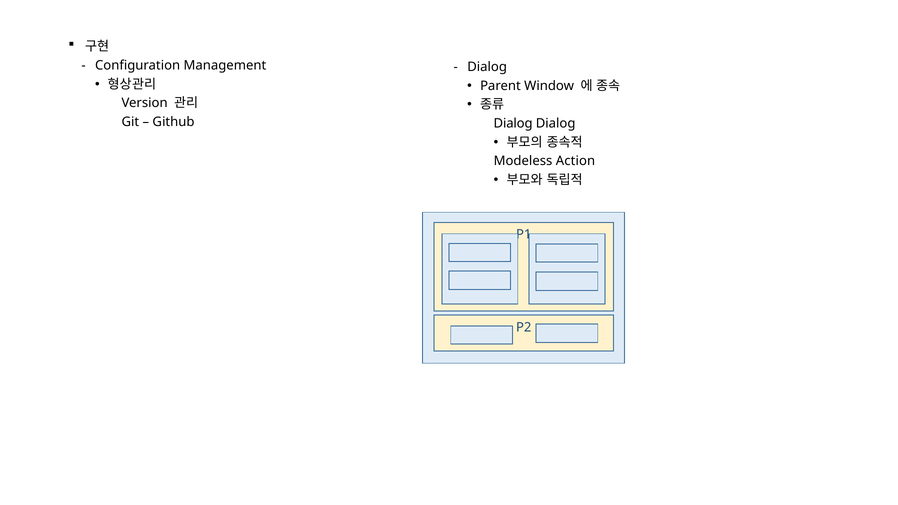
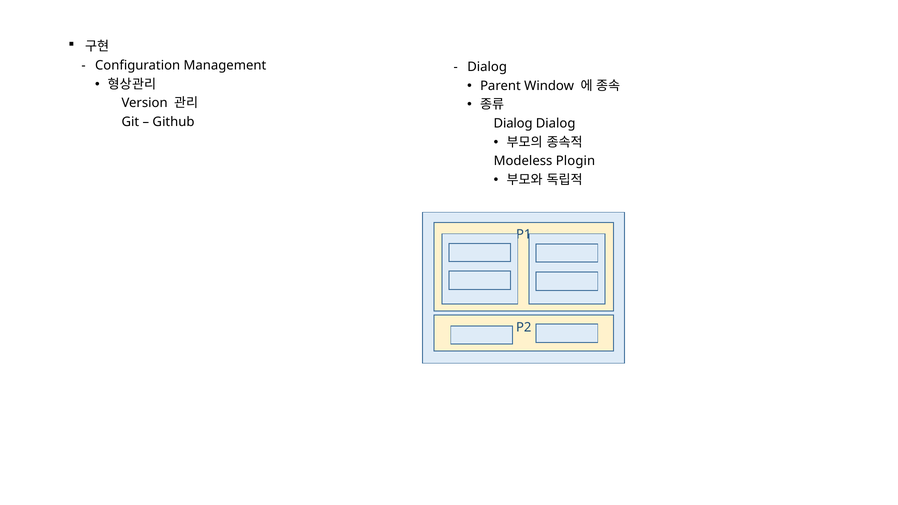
Action: Action -> Plogin (575, 161)
